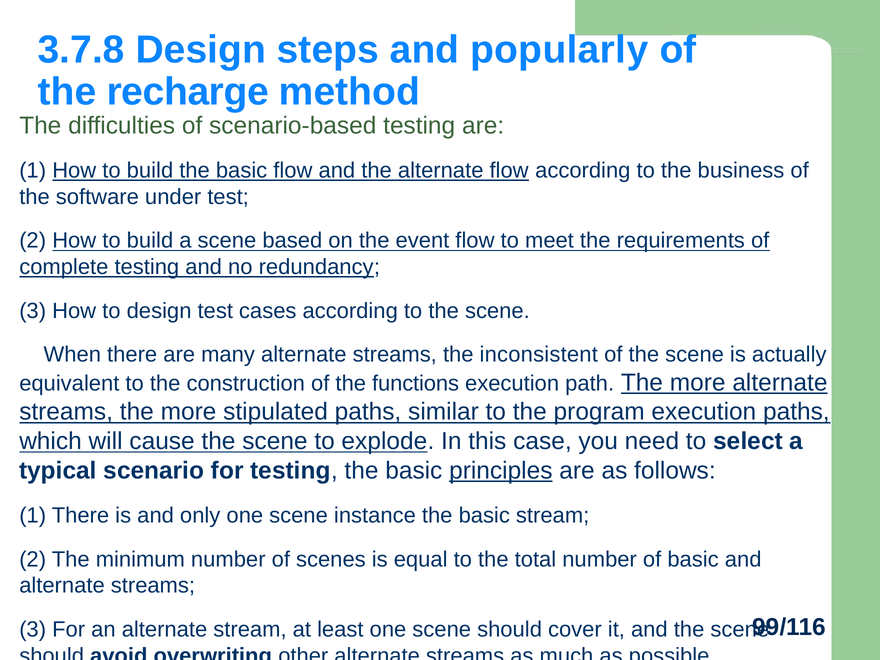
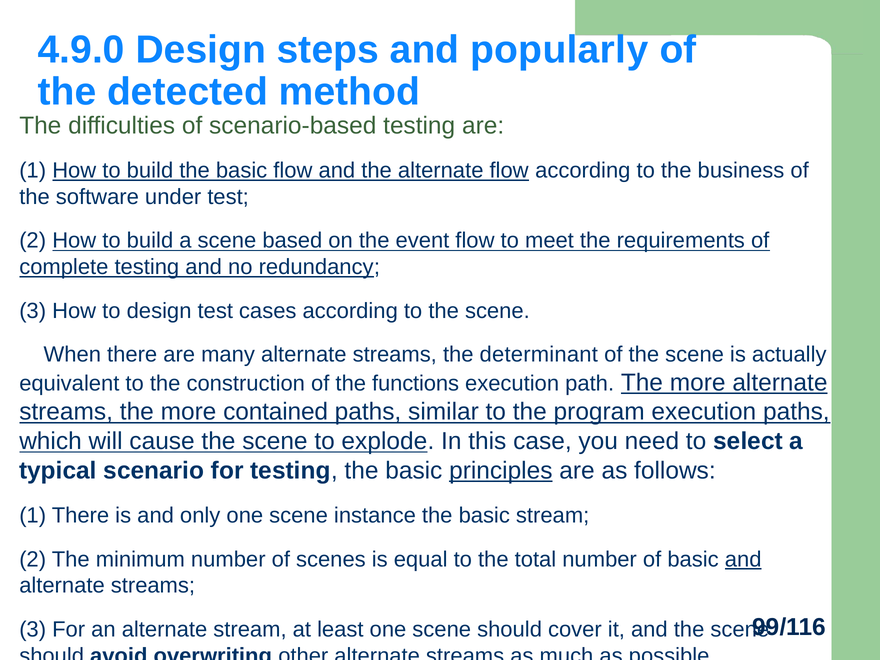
3.7.8: 3.7.8 -> 4.9.0 (81, 50)
recharge: recharge -> detected (188, 92)
inconsistent: inconsistent -> determinant (539, 355)
stipulated: stipulated -> contained (276, 412)
and underline: none -> present (743, 559)
